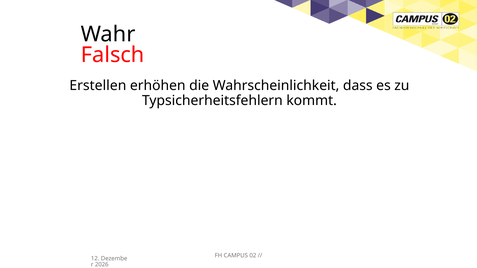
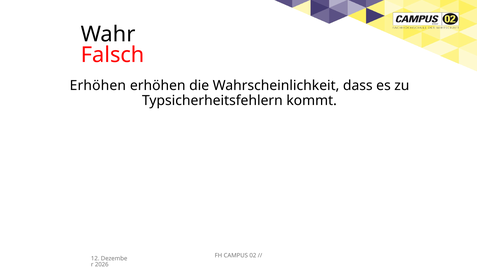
Erstellen: Erstellen -> Erhöhen (98, 86)
